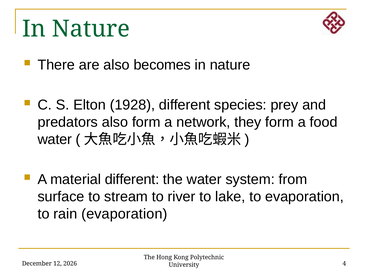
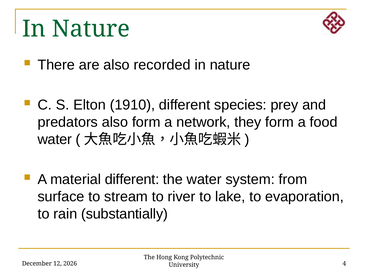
becomes: becomes -> recorded (162, 65)
1928: 1928 -> 1910 (132, 105)
rain evaporation: evaporation -> substantially (125, 214)
